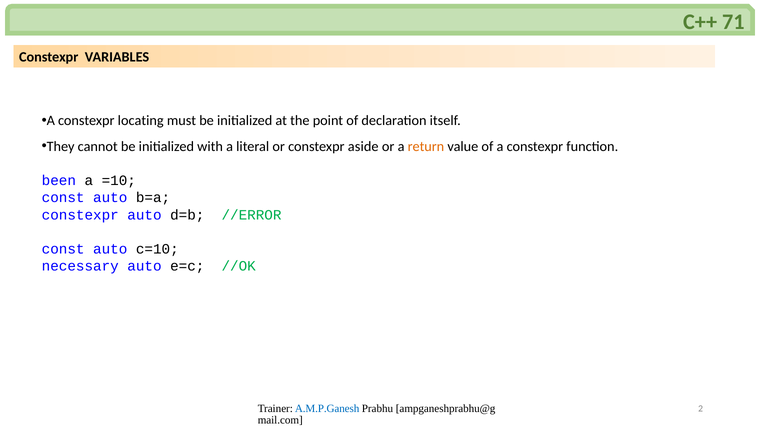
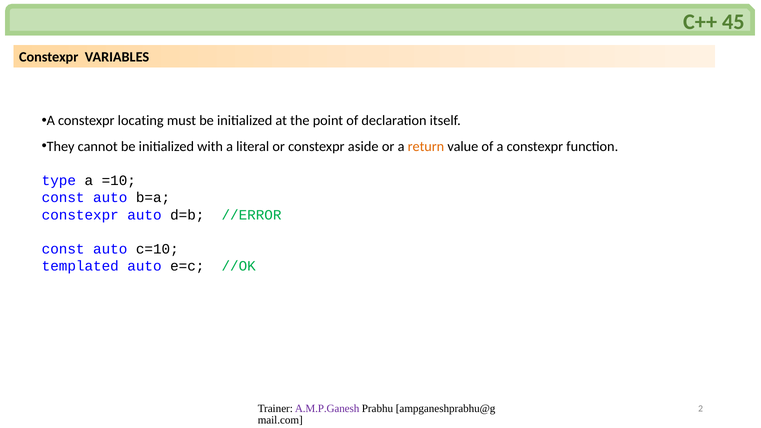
71: 71 -> 45 (733, 22)
been: been -> type (59, 181)
necessary: necessary -> templated (80, 266)
A.M.P.Ganesh colour: blue -> purple (327, 409)
